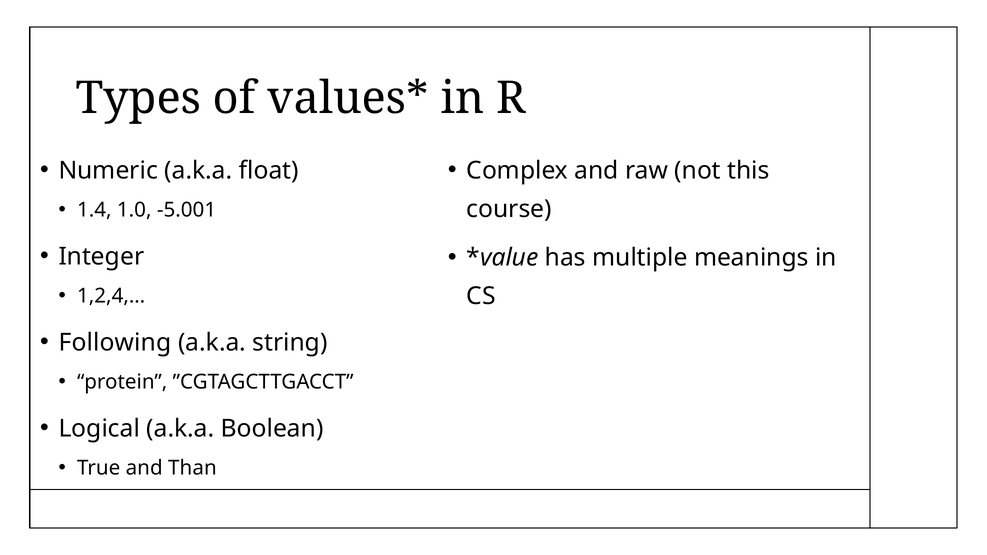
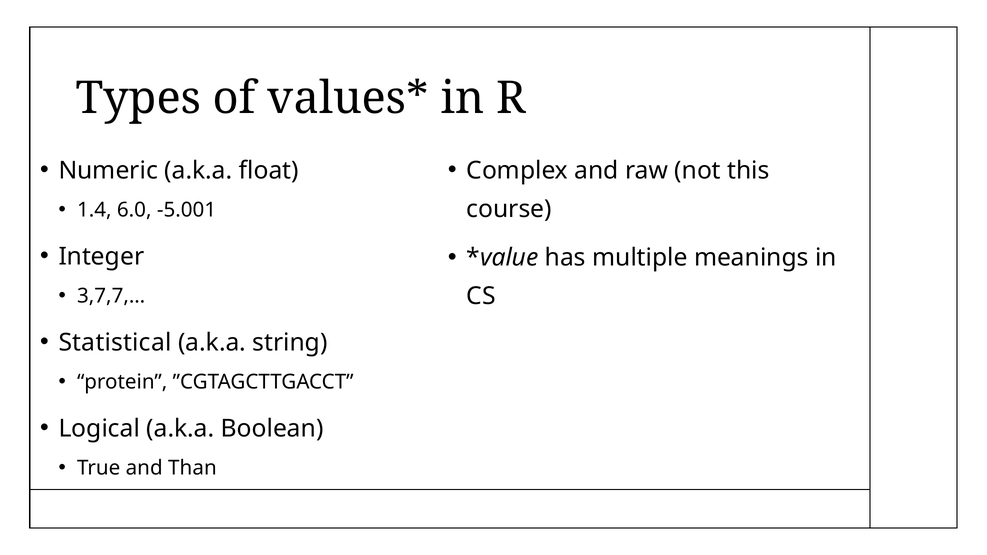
1.0: 1.0 -> 6.0 (134, 210)
1,2,4,…: 1,2,4,… -> 3,7,7,… (111, 296)
Following: Following -> Statistical (115, 343)
